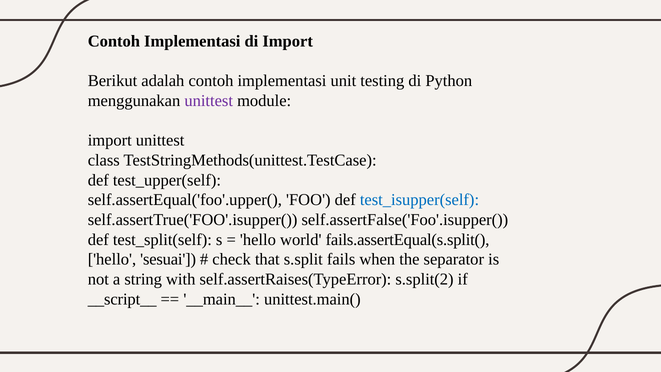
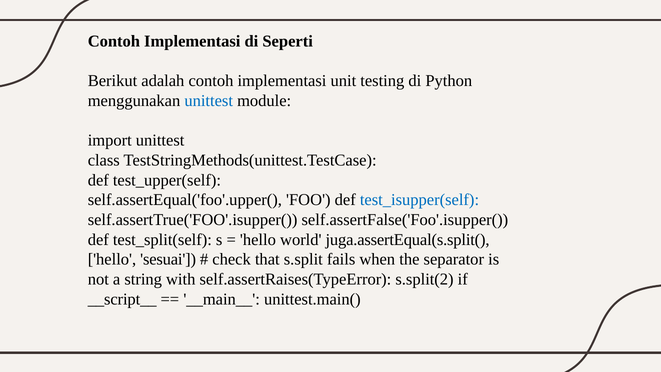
di Import: Import -> Seperti (288, 41)
unittest colour: purple -> blue (209, 101)
fails.assertEqual(s.split(: fails.assertEqual(s.split( -> juga.assertEqual(s.split( (408, 240)
